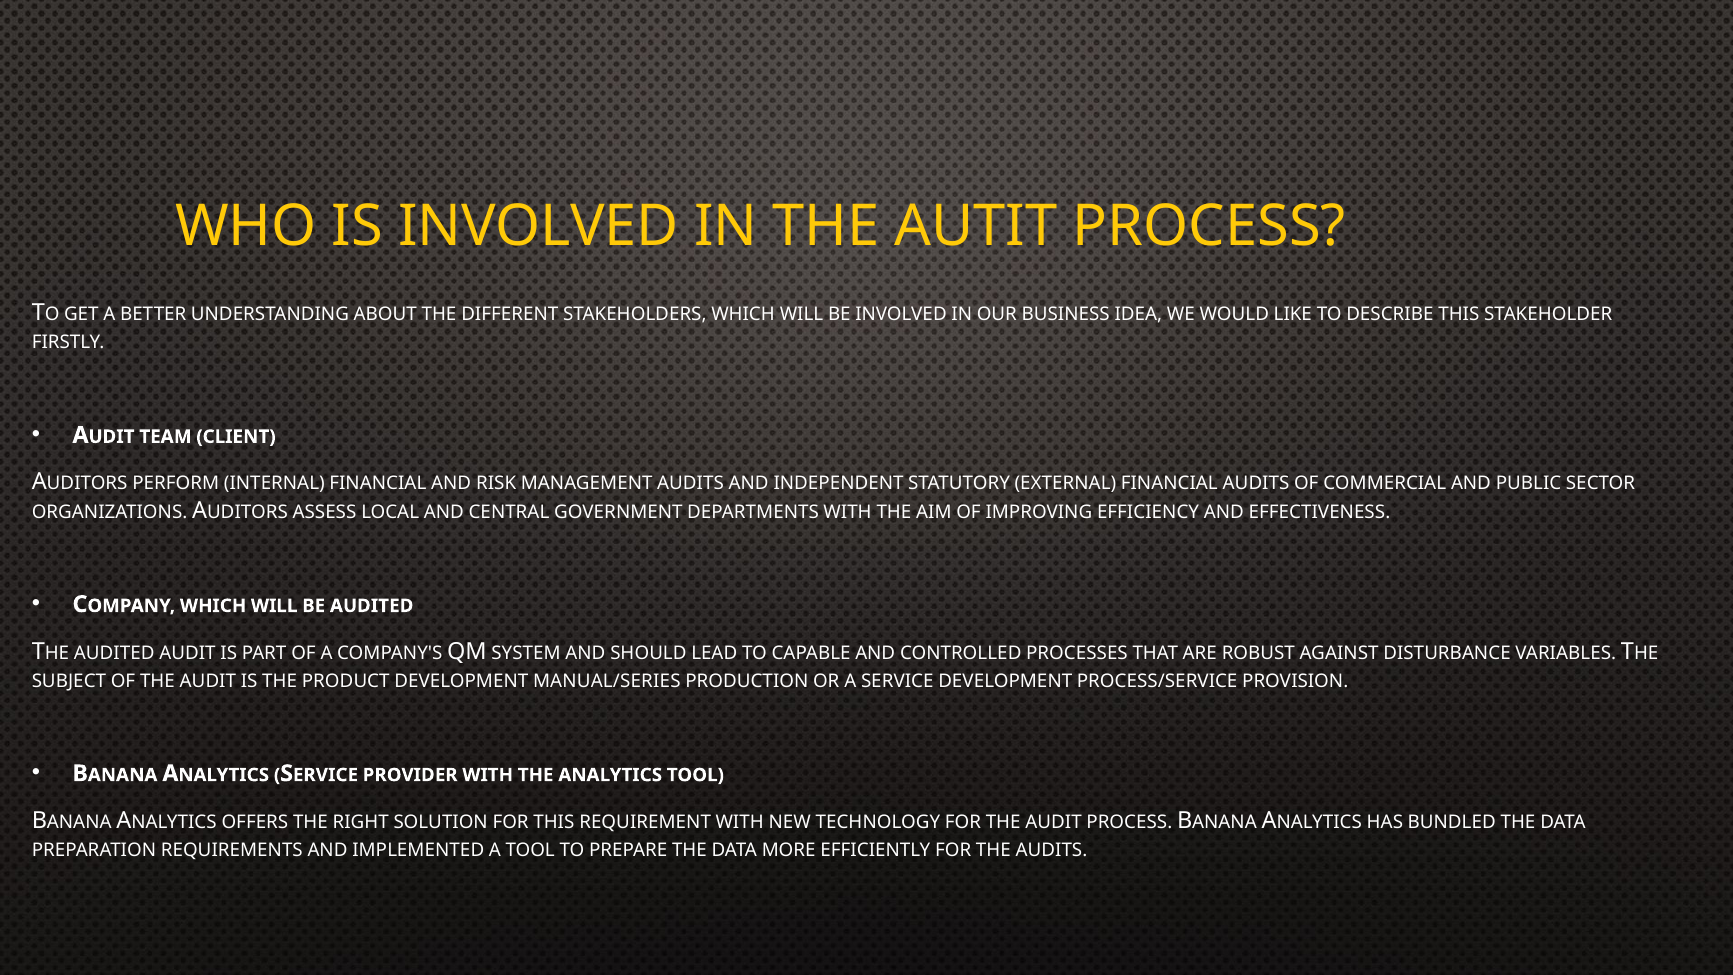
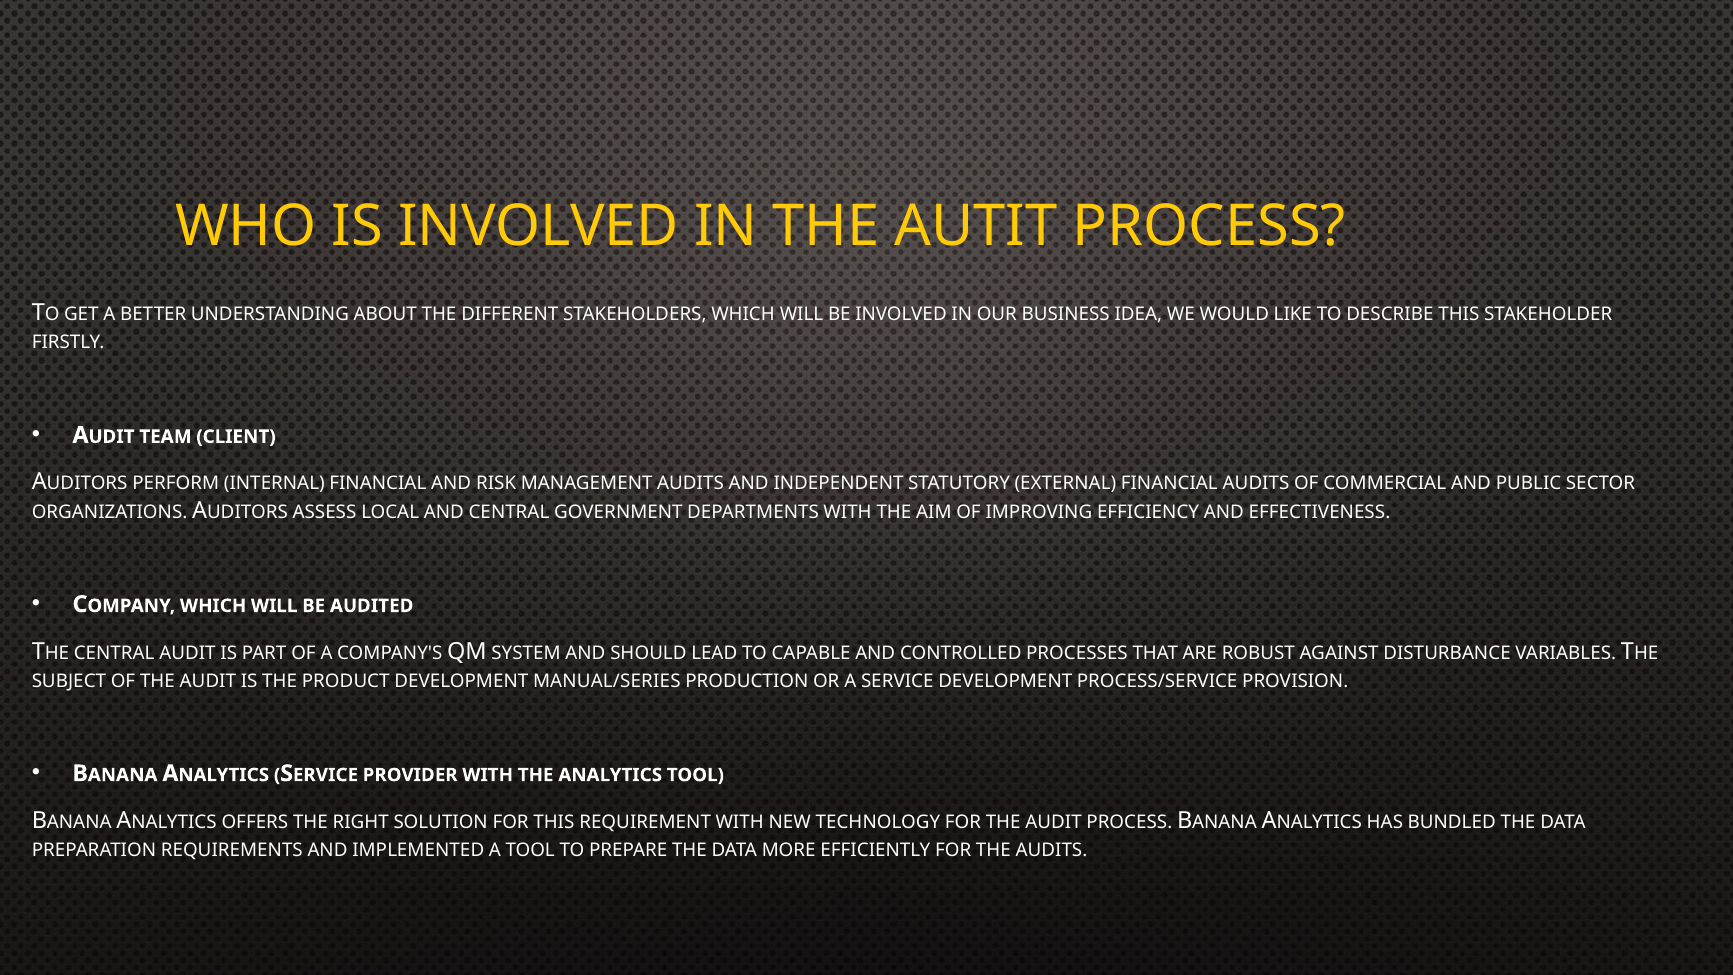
THE AUDITED: AUDITED -> CENTRAL (114, 653)
